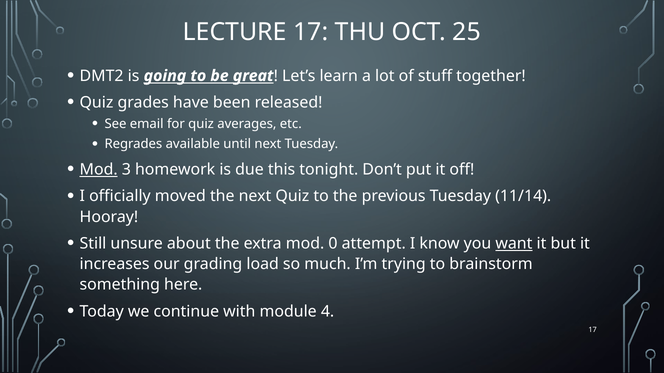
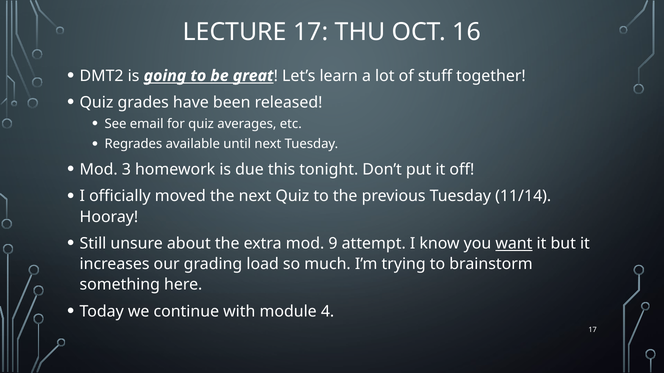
25: 25 -> 16 (467, 32)
Mod underline: present -> none (99, 170)
0: 0 -> 9 (333, 244)
